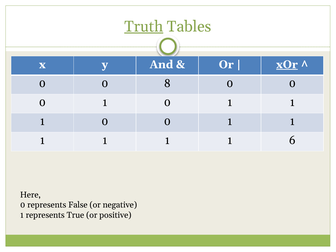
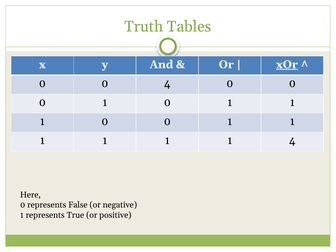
Truth underline: present -> none (144, 26)
0 8: 8 -> 4 (167, 84)
1 6: 6 -> 4 (292, 141)
